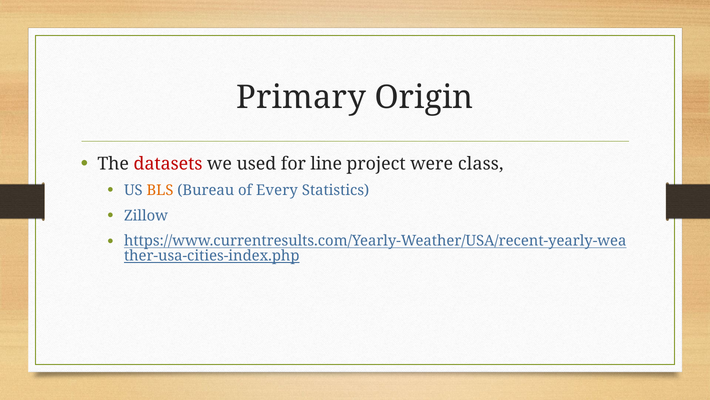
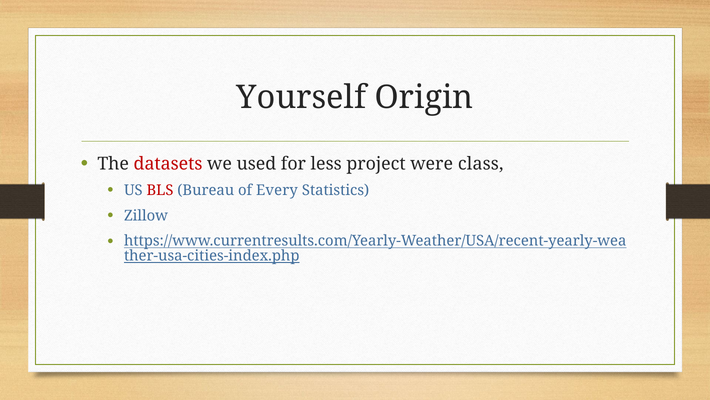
Primary: Primary -> Yourself (301, 97)
line: line -> less (326, 163)
BLS colour: orange -> red (160, 190)
